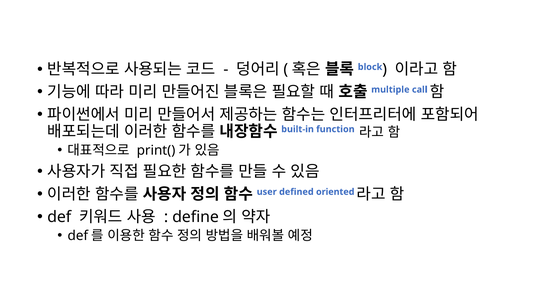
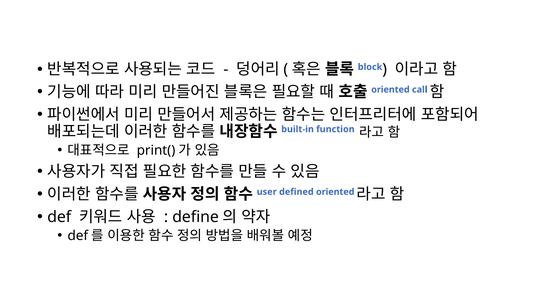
multiple: multiple -> oriented (390, 89)
